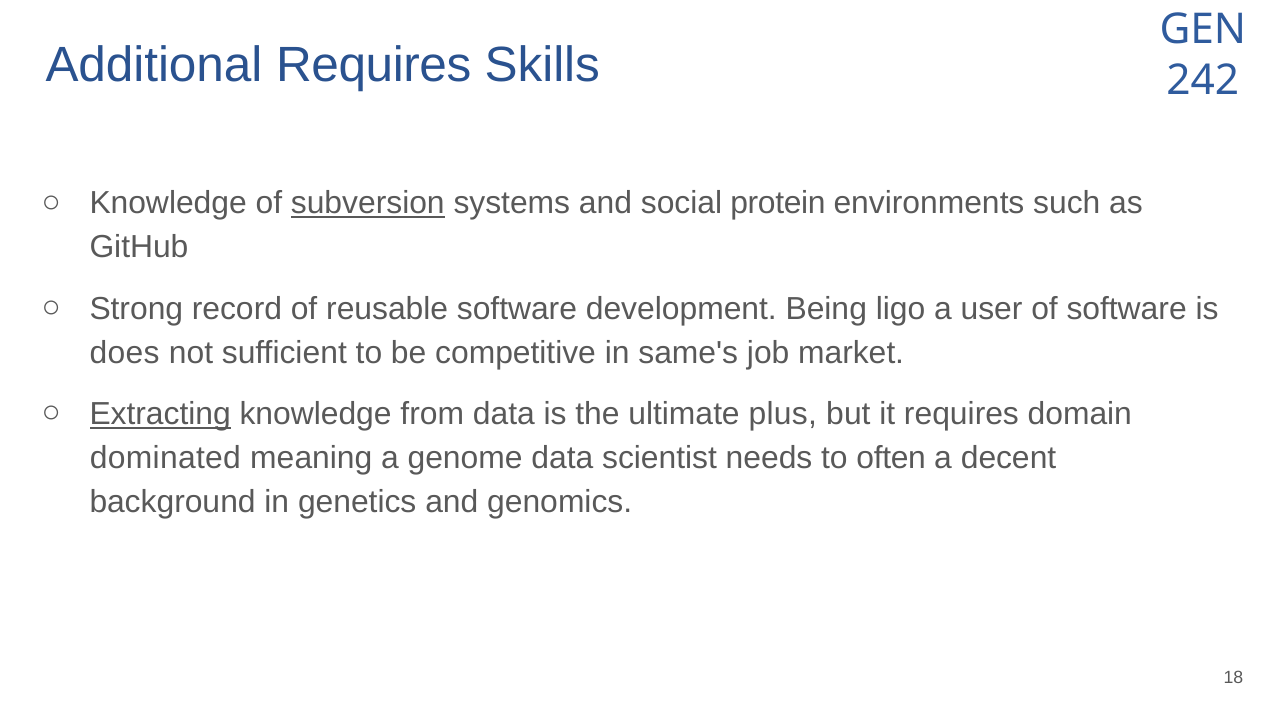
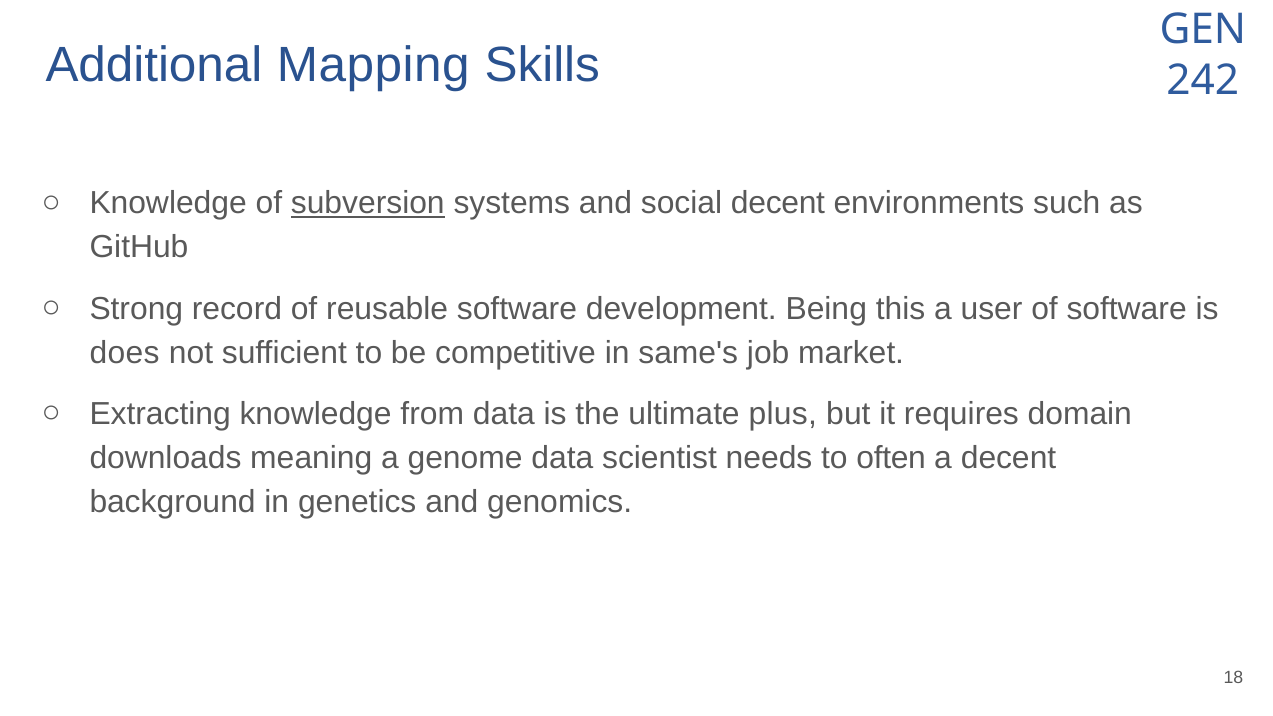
Additional Requires: Requires -> Mapping (373, 65)
social protein: protein -> decent (778, 203)
ligo: ligo -> this (901, 309)
Extracting underline: present -> none (160, 414)
dominated: dominated -> downloads (165, 458)
